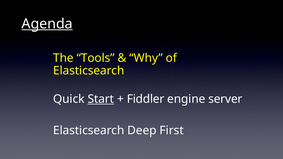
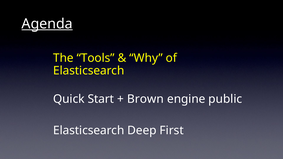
Start underline: present -> none (101, 99)
Fiddler: Fiddler -> Brown (145, 99)
server: server -> public (225, 99)
